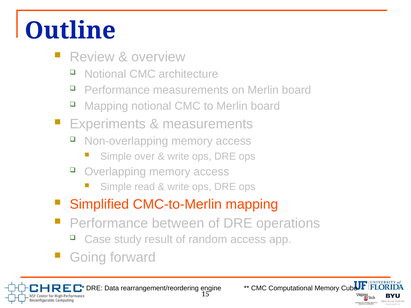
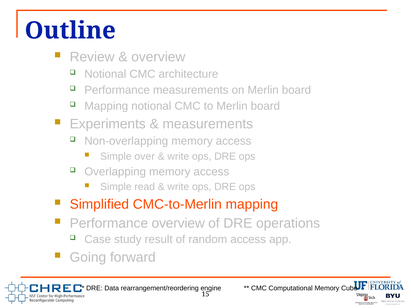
Performance between: between -> overview (178, 224)
